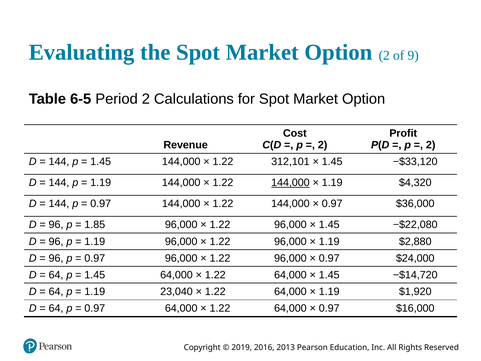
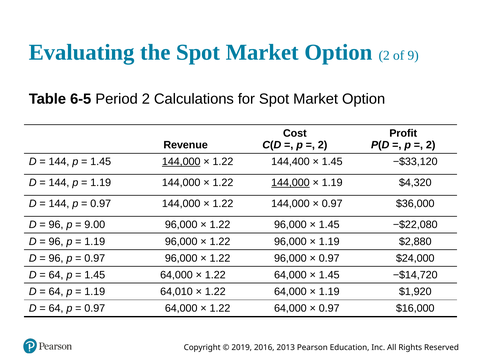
144,000 underline: none -> present (181, 162)
312,101: 312,101 -> 144,400 (290, 162)
1.85: 1.85 -> 9.00 (95, 225)
23,040: 23,040 -> 64,010 (176, 291)
